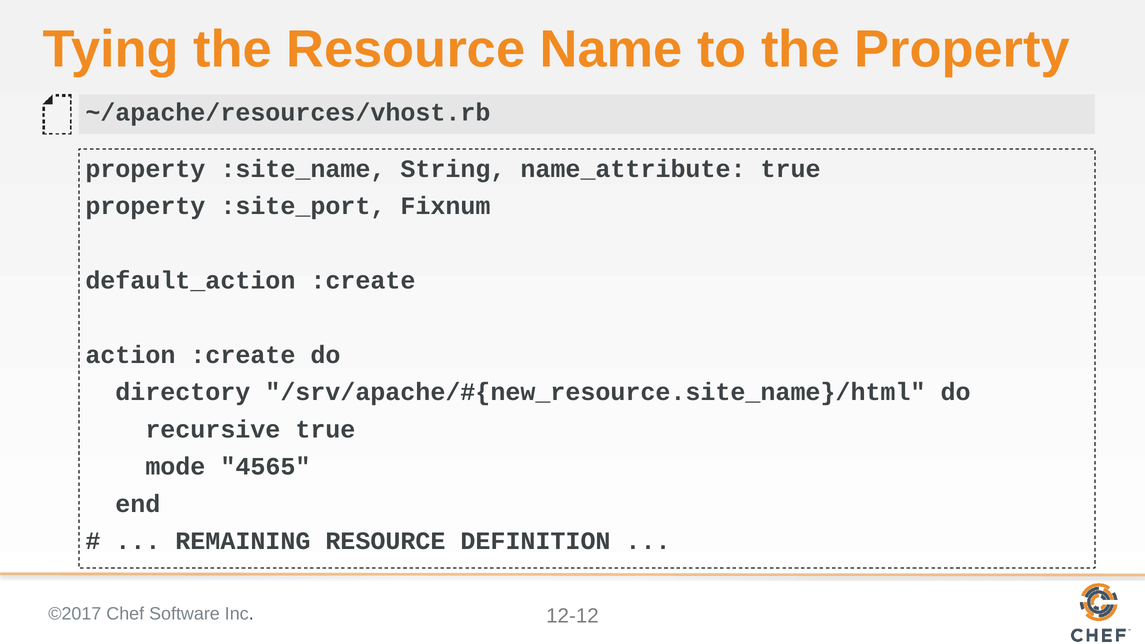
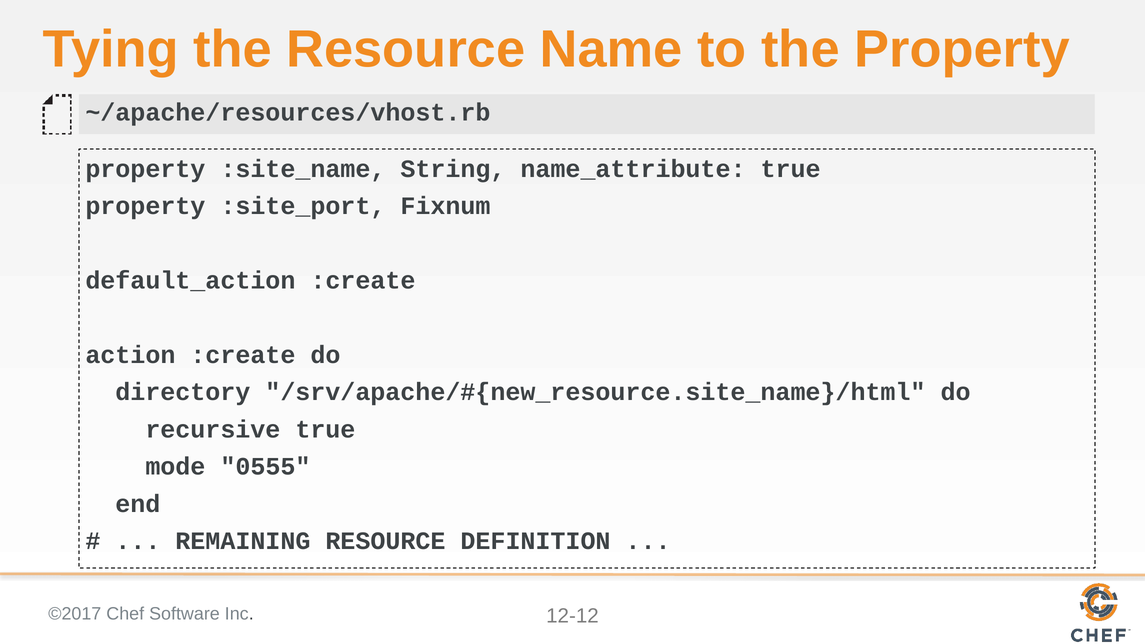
4565: 4565 -> 0555 (265, 467)
